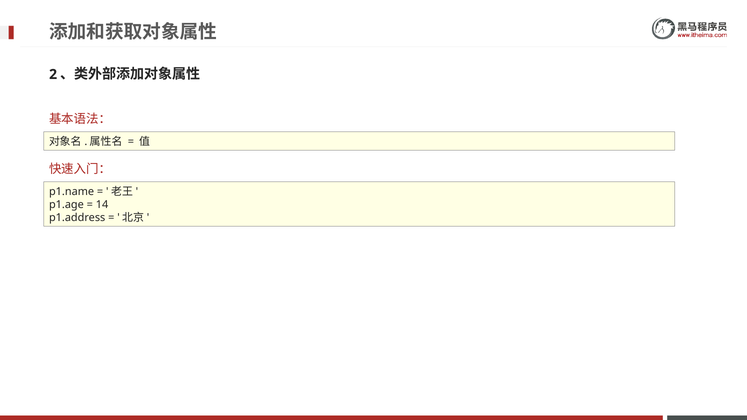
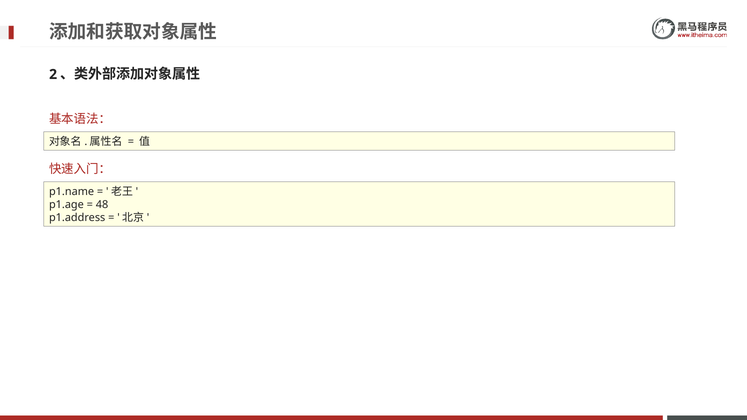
14: 14 -> 48 (102, 205)
